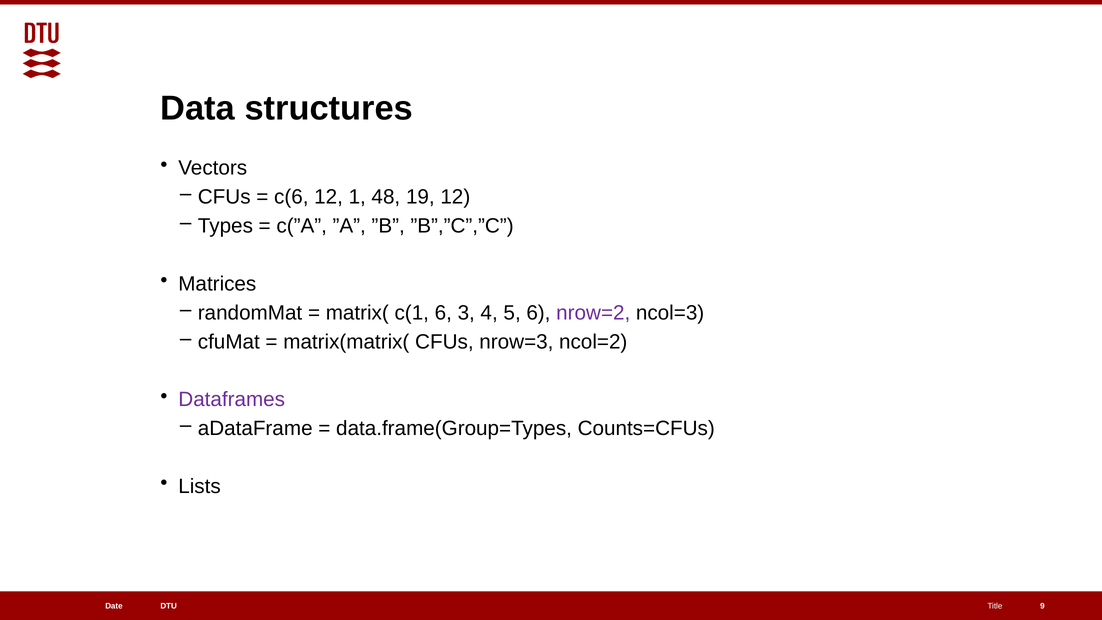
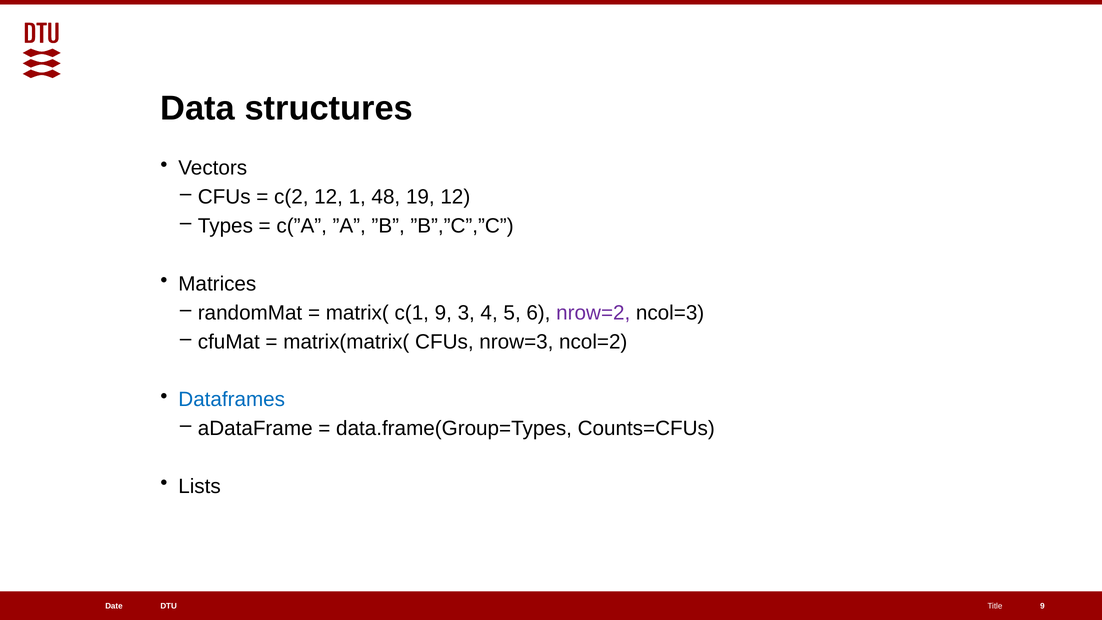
c(6: c(6 -> c(2 (291, 197)
c(1 6: 6 -> 9 (443, 313)
Dataframes colour: purple -> blue (232, 400)
